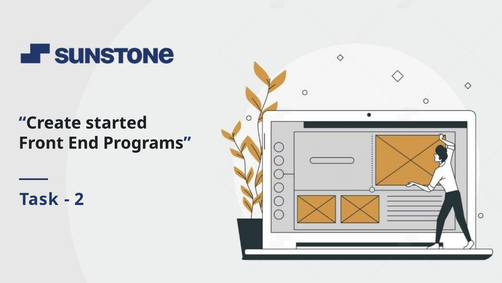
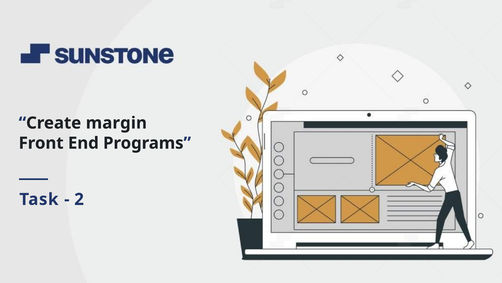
started: started -> margin (116, 123)
